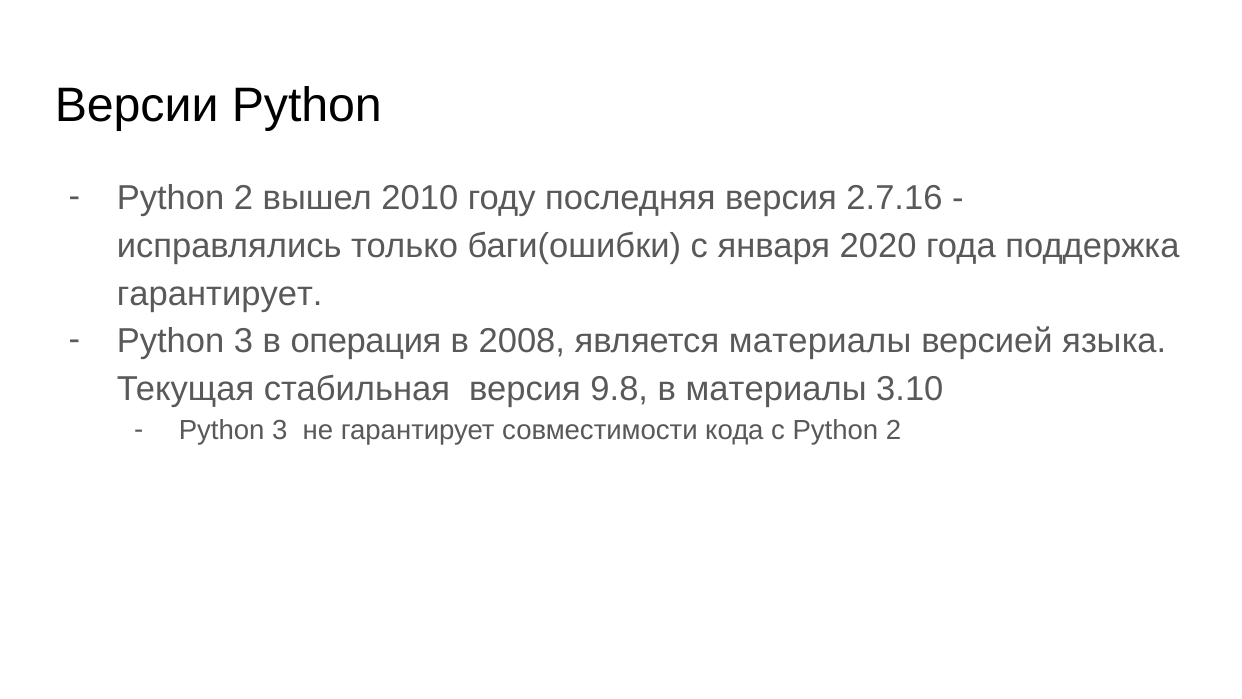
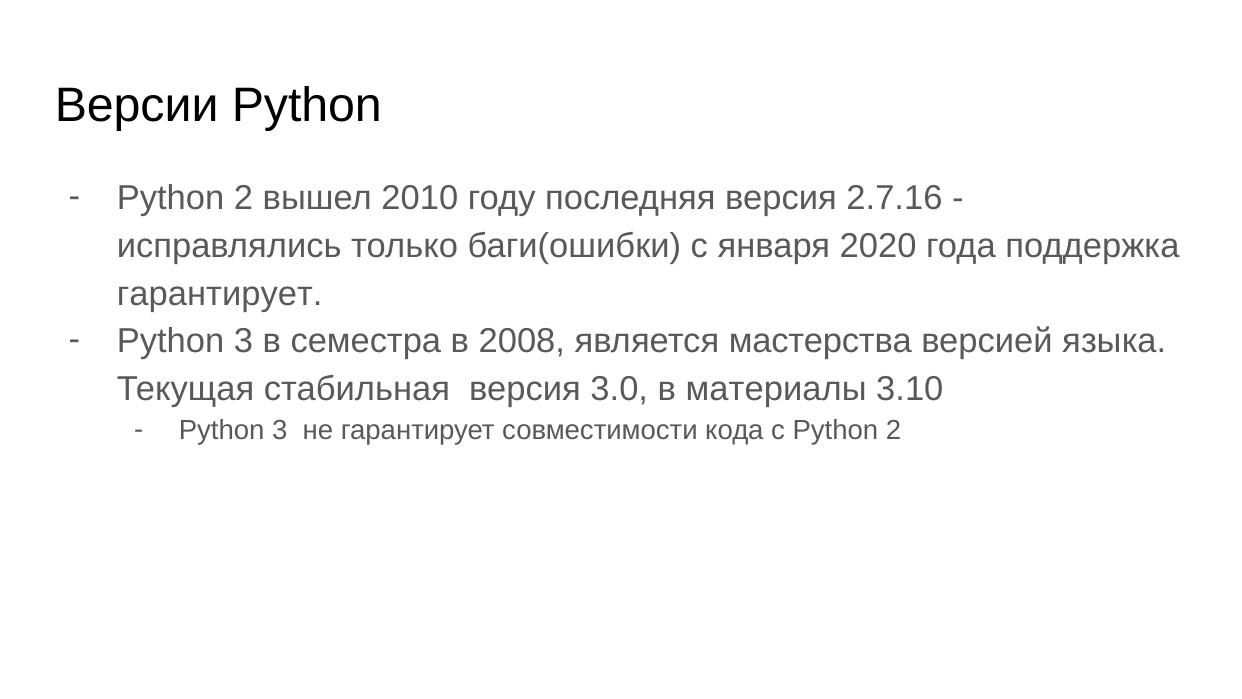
операция: операция -> семестра (366, 341)
является материалы: материалы -> мастерства (820, 341)
9.8: 9.8 -> 3.0 (619, 389)
